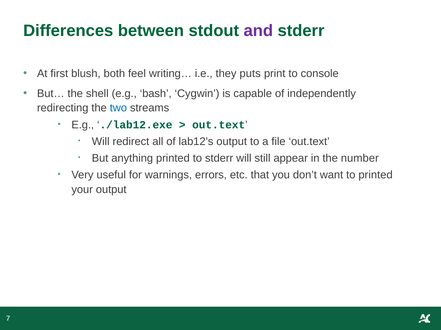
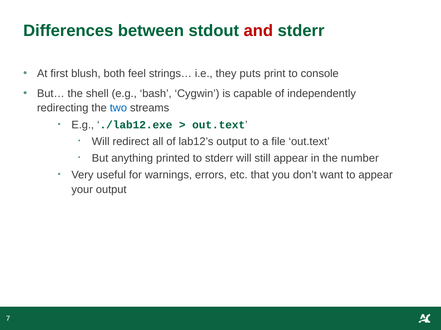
and colour: purple -> red (258, 31)
writing…: writing… -> strings… (170, 74)
to printed: printed -> appear (376, 175)
